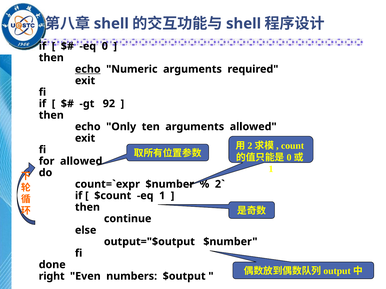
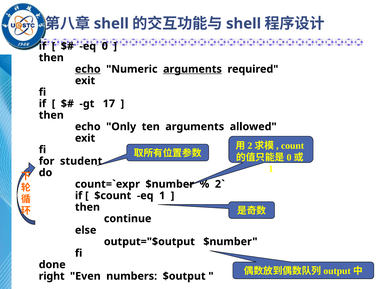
arguments underline: none -> present (192, 69)
92: 92 -> 17 (109, 104)
for allowed: allowed -> student (81, 161)
